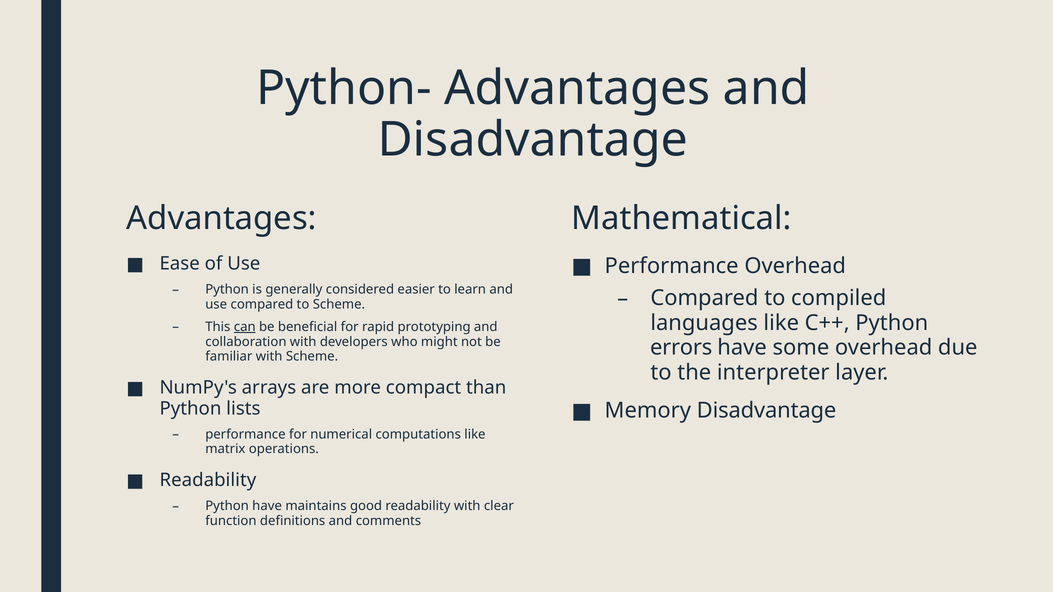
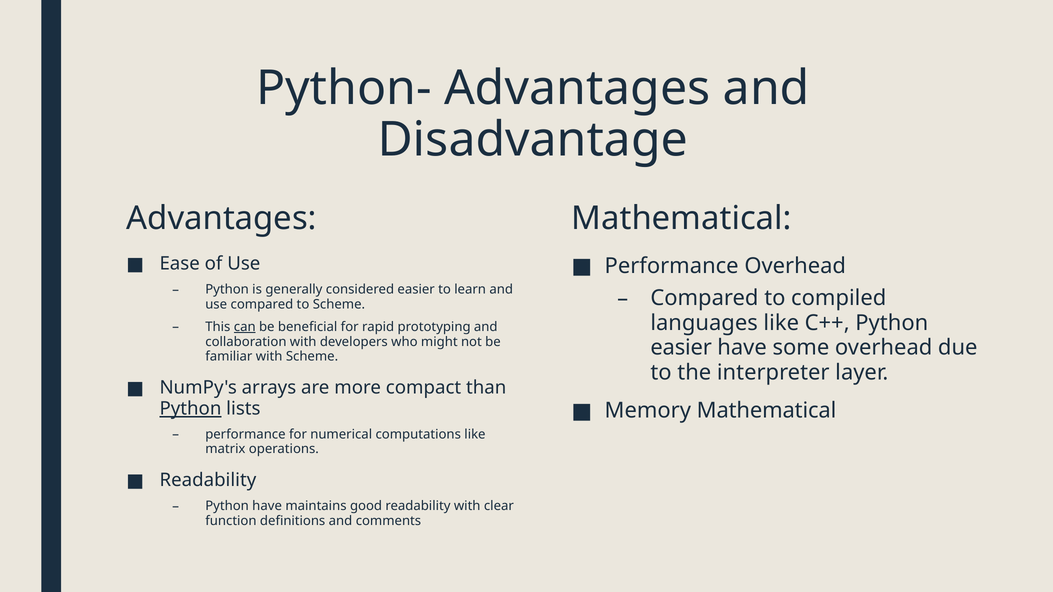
errors: errors -> easier (681, 348)
Memory Disadvantage: Disadvantage -> Mathematical (767, 411)
Python underline: none -> present (190, 409)
